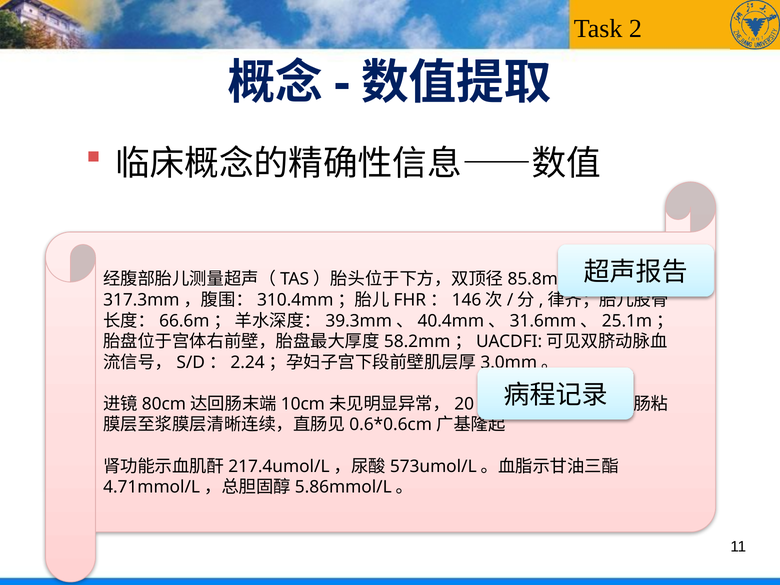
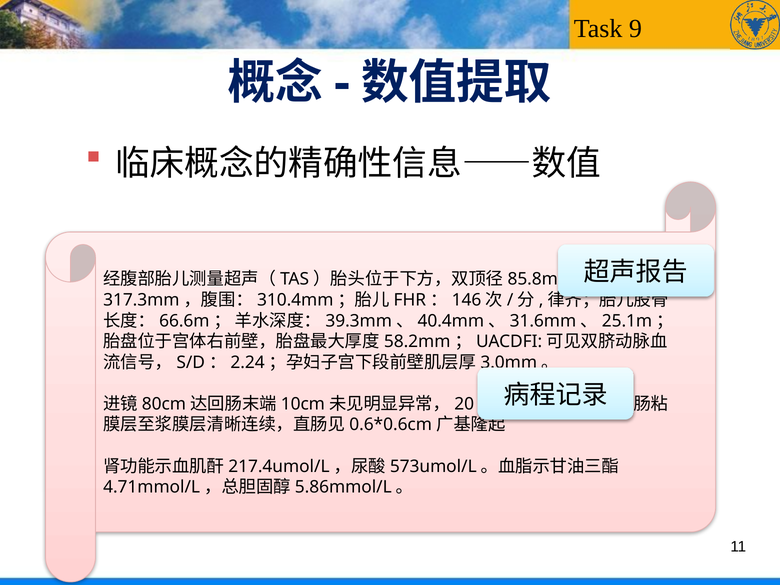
2: 2 -> 9 (635, 29)
